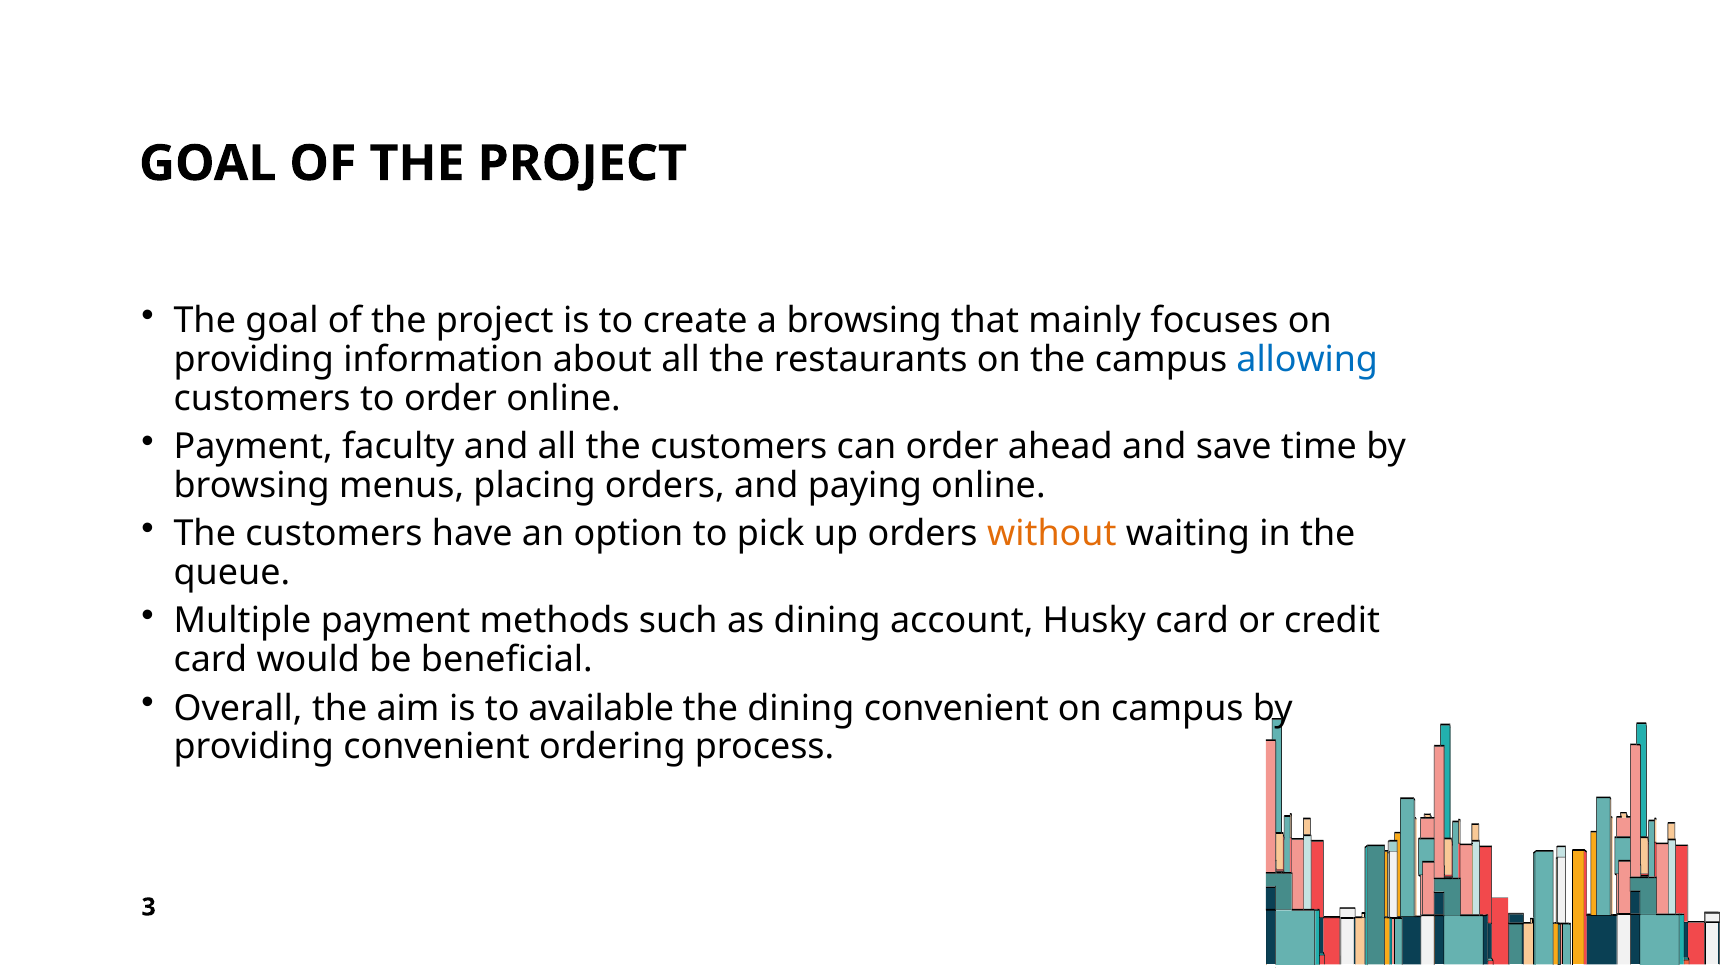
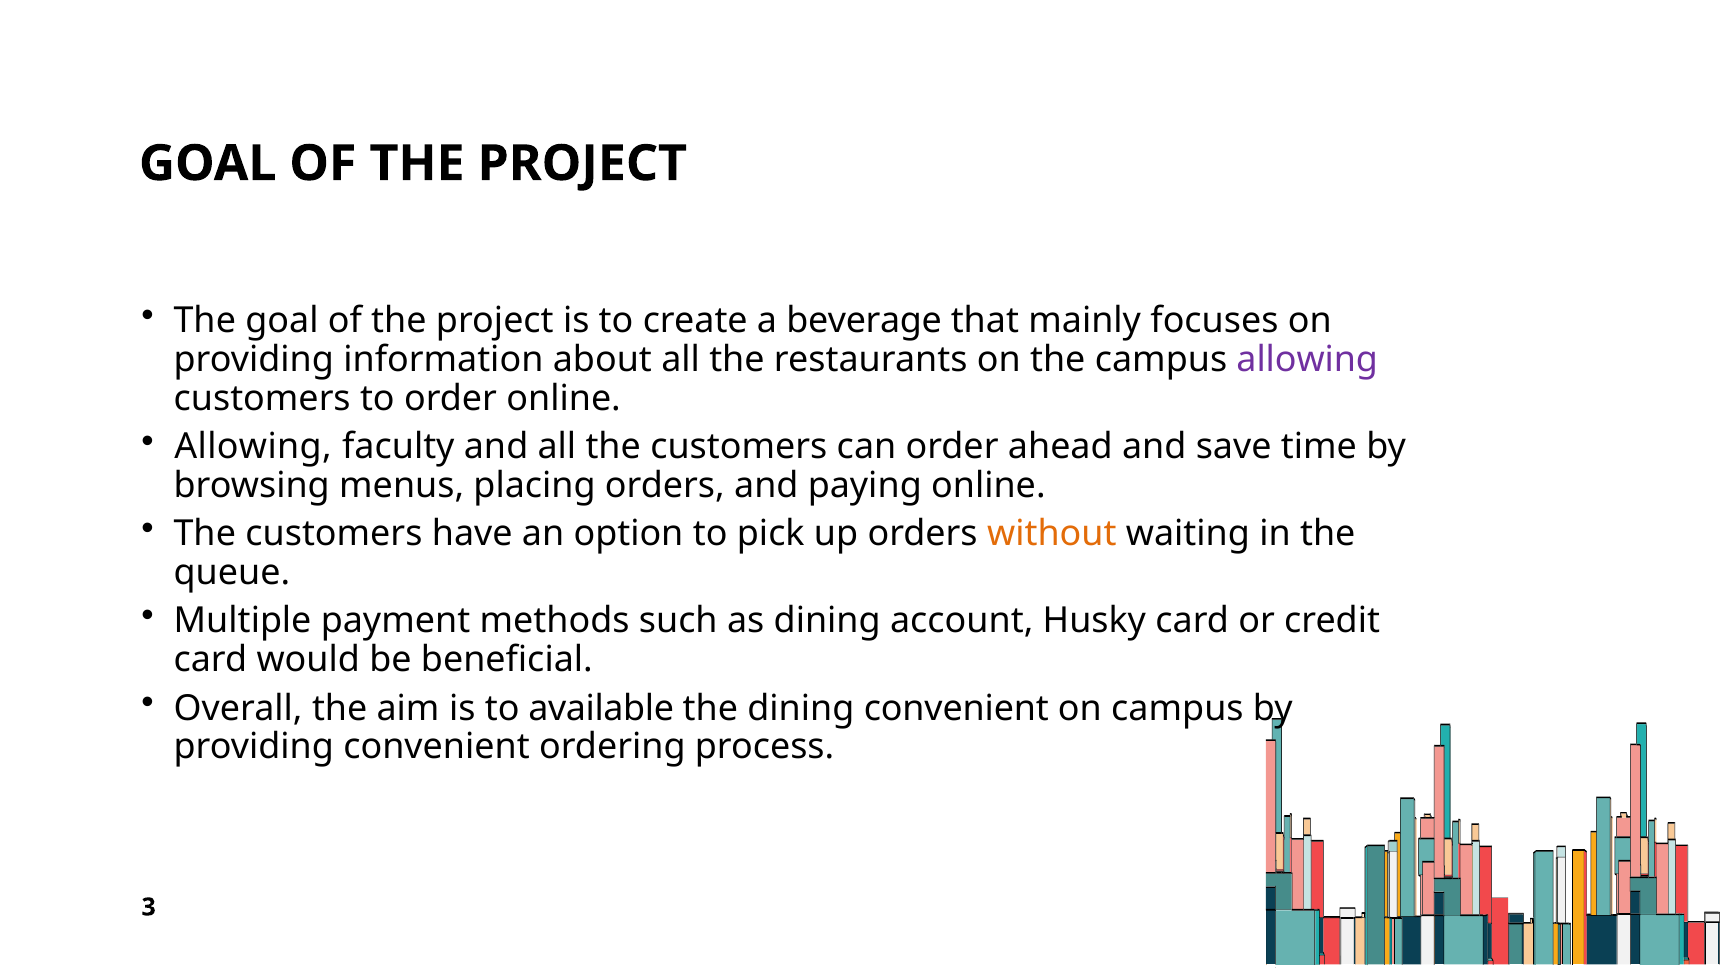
a browsing: browsing -> beverage (864, 321)
allowing colour: blue -> purple (1307, 360)
Payment: Payment -> Allowing (253, 447)
